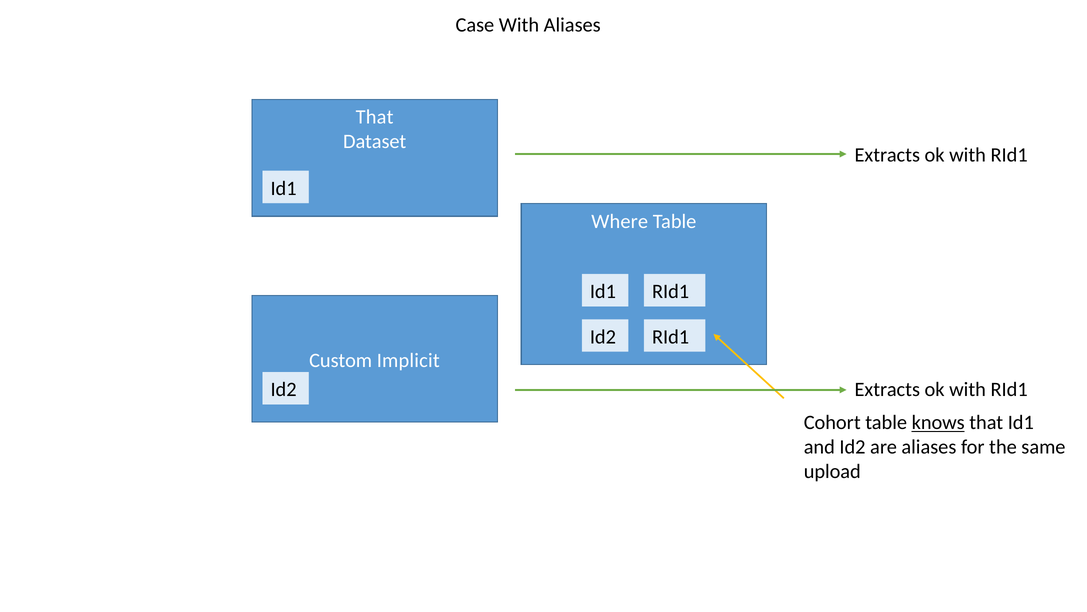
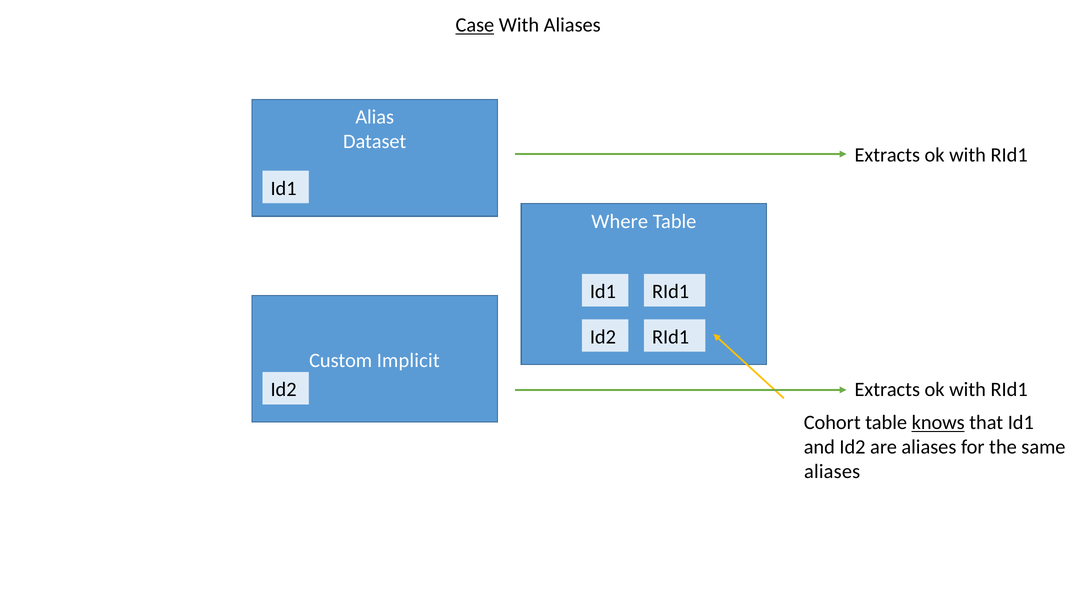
Case underline: none -> present (475, 25)
That: That -> Alias (375, 117)
upload: upload -> aliases (832, 471)
